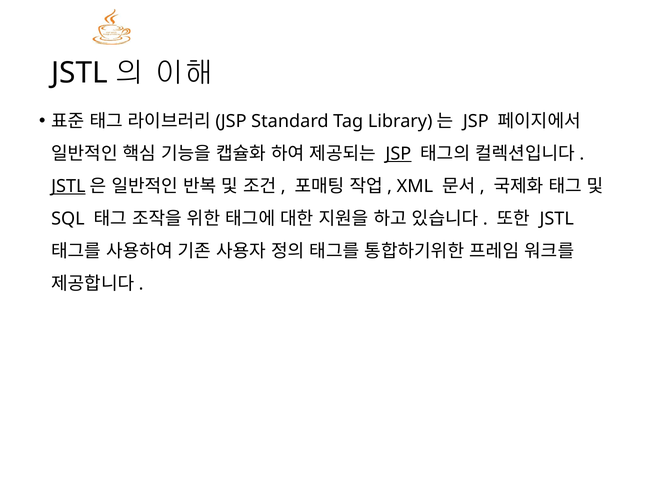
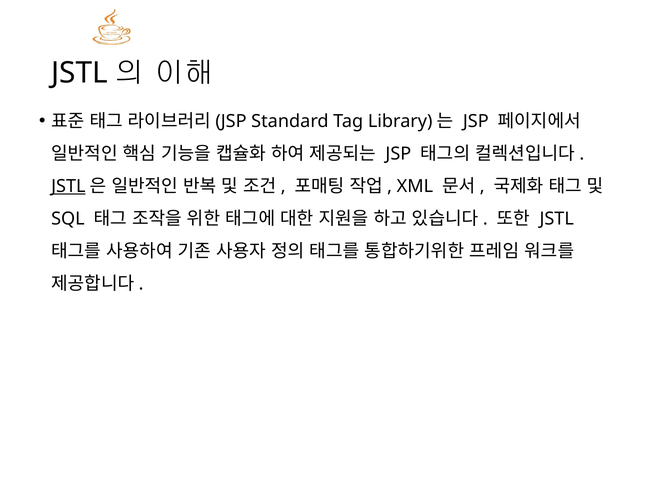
JSP underline: present -> none (398, 154)
